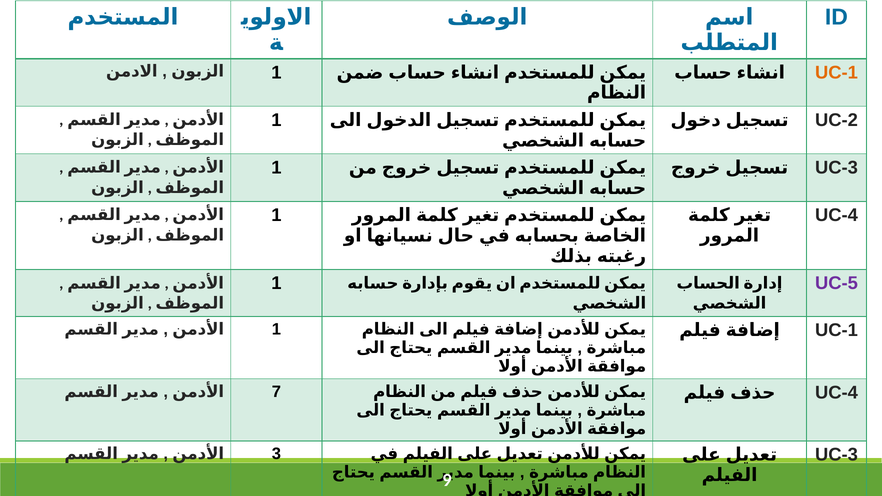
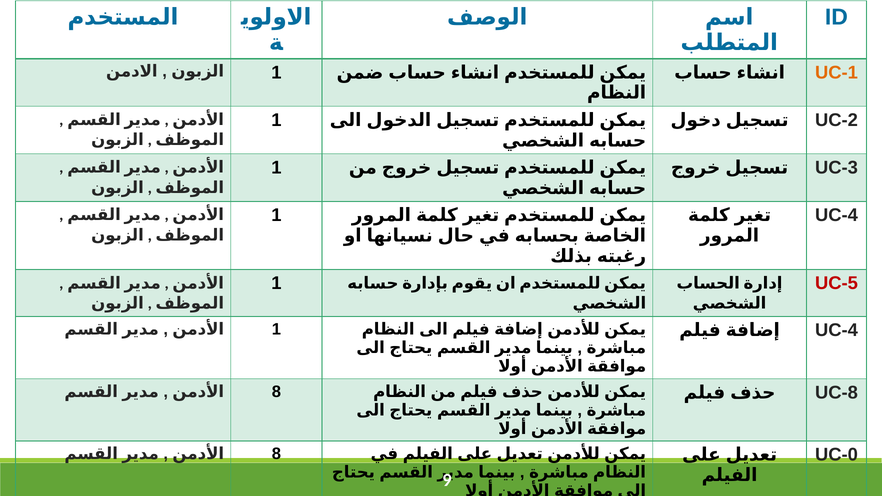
UC-5 colour: purple -> red (836, 283)
UC-1: UC-1 -> UC-4 (836, 330)
7: 7 -> 8 (276, 392)
UC-4: UC-4 -> UC-8 (836, 393)
UC-3: UC-3 -> UC-0 (836, 455)
3: 3 -> 8 (276, 454)
